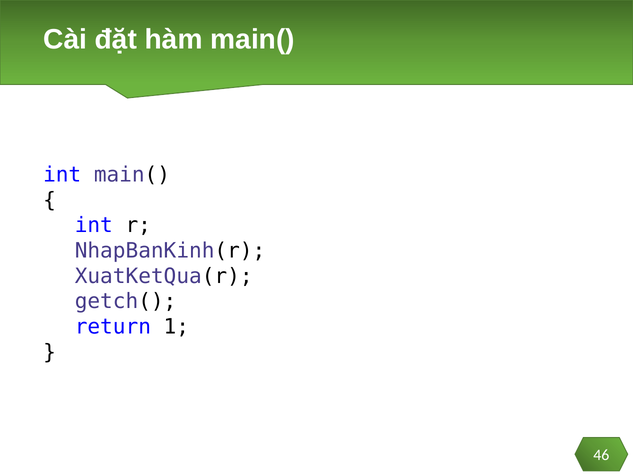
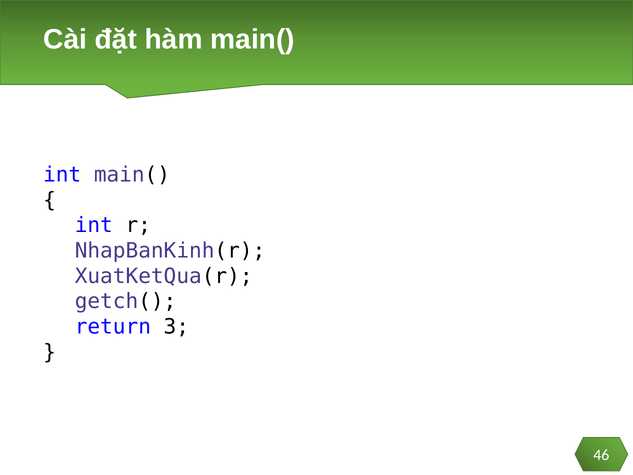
1: 1 -> 3 (176, 327)
